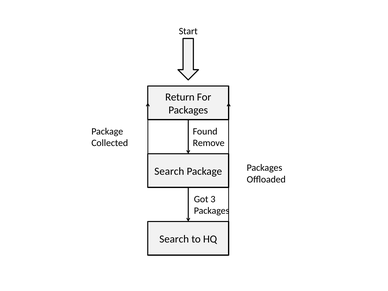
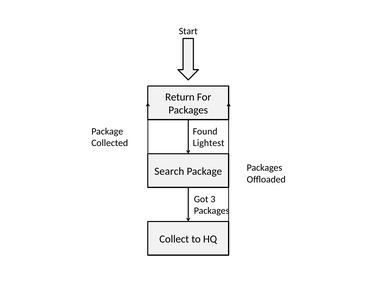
Remove: Remove -> Lightest (209, 143)
Search: Search -> Collect (174, 239)
